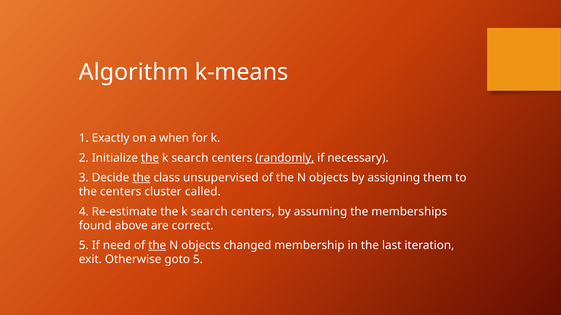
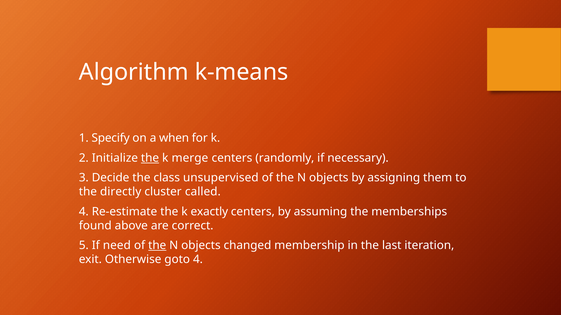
Exactly: Exactly -> Specify (111, 138)
search: search -> merge (190, 158)
randomly underline: present -> none (285, 158)
the underline: present -> none (141, 178)
the centers: centers -> directly (121, 192)
Re-estimate the k search: search -> exactly (209, 212)
goto 5: 5 -> 4 (198, 260)
